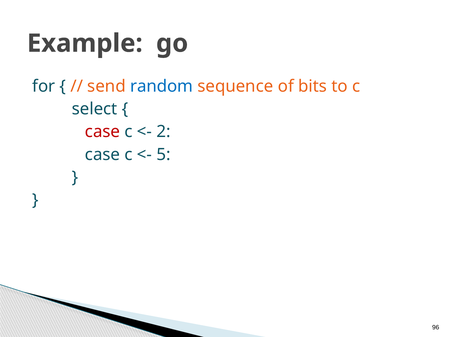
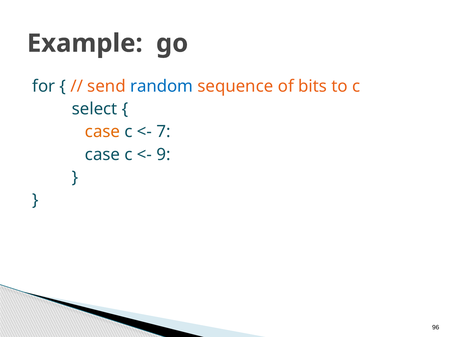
case colour: red -> orange (103, 132)
2: 2 -> 7 (164, 132)
5: 5 -> 9 (164, 155)
